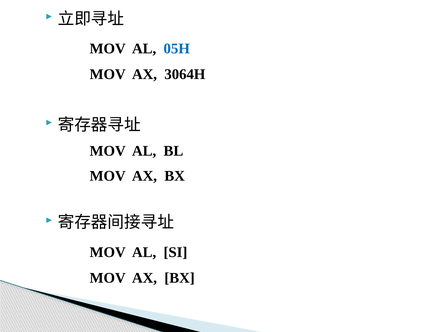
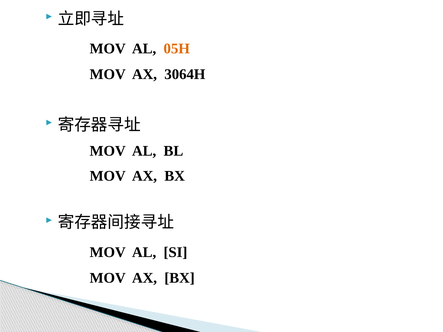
05H colour: blue -> orange (177, 49)
